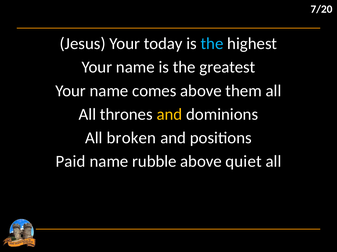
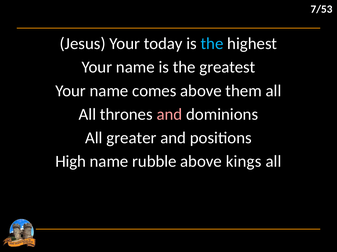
7/20: 7/20 -> 7/53 (321, 9)
and colour: yellow -> pink (169, 115)
broken: broken -> greater (131, 138)
Paid: Paid -> High (71, 162)
quiet: quiet -> kings (244, 162)
